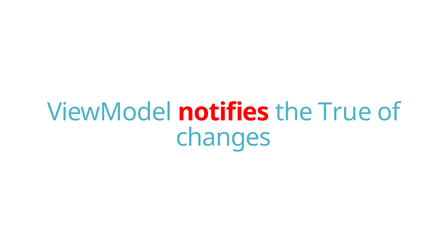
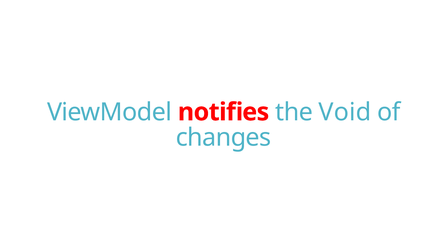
True: True -> Void (345, 112)
